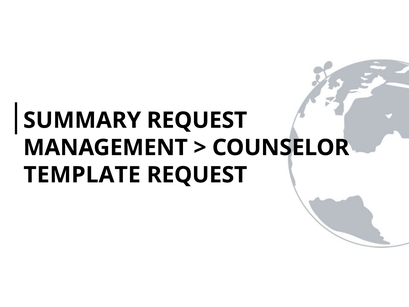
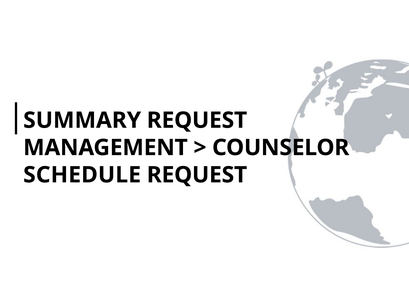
TEMPLATE: TEMPLATE -> SCHEDULE (82, 175)
